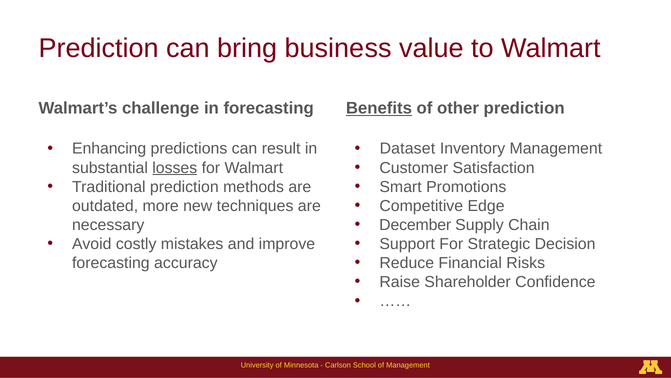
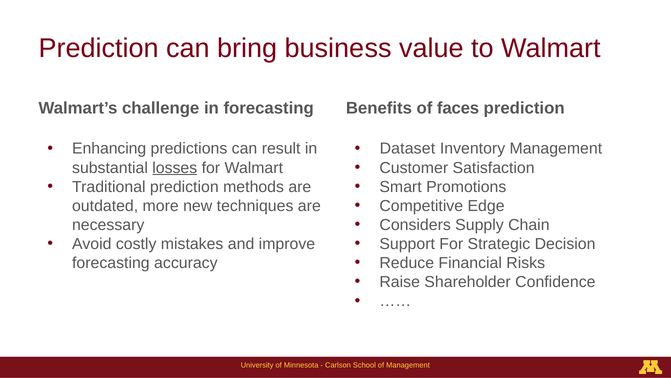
Benefits underline: present -> none (379, 108)
other: other -> faces (458, 108)
December: December -> Considers (415, 225)
